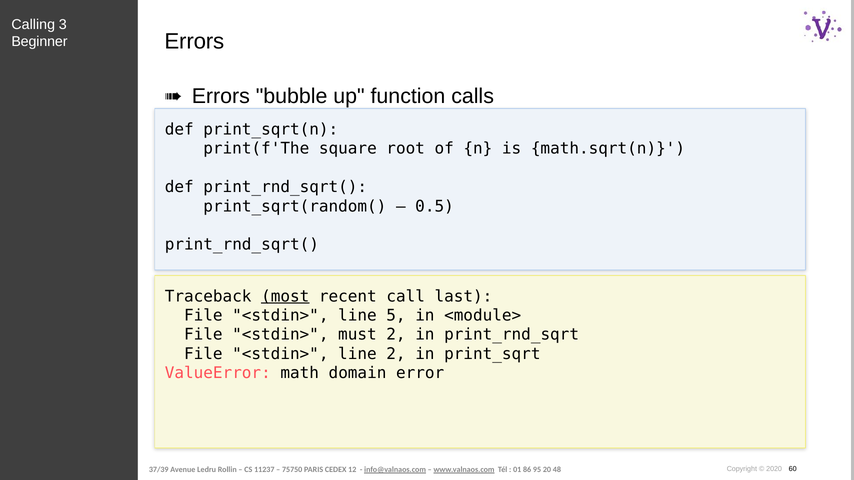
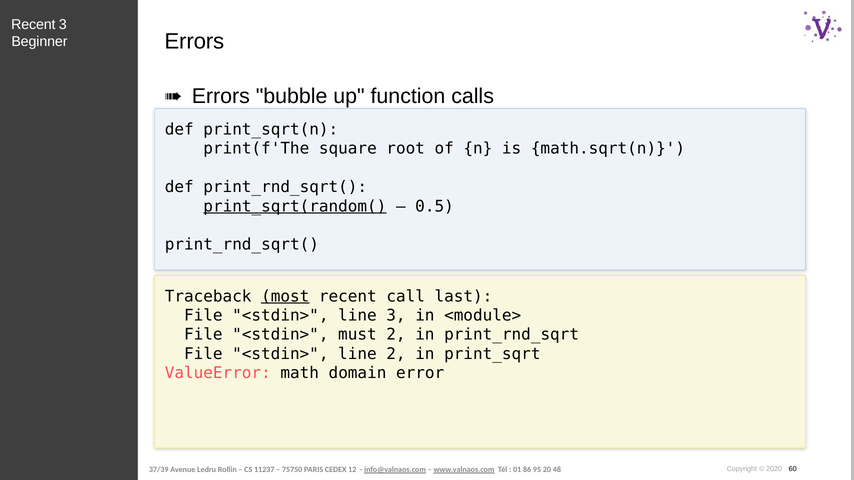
Calling: Calling -> Recent (33, 25)
print_sqrt(random( underline: none -> present (295, 206)
line 5: 5 -> 3 (396, 316)
